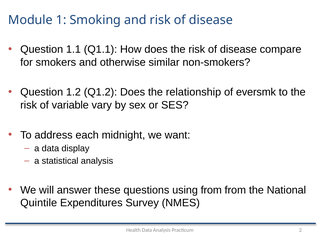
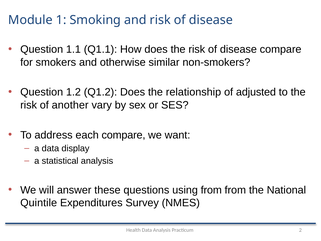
eversmk: eversmk -> adjusted (256, 92)
variable: variable -> another (70, 105)
each midnight: midnight -> compare (124, 135)
